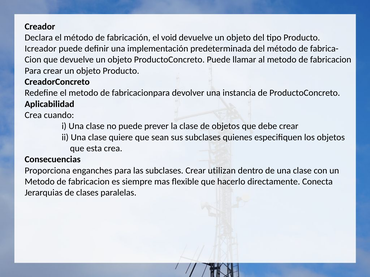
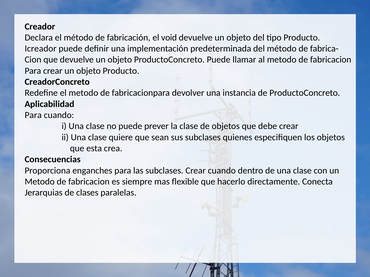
Crea: Crea -> Para (33, 115)
Crear utilizan: utilizan -> cuando (222, 171)
